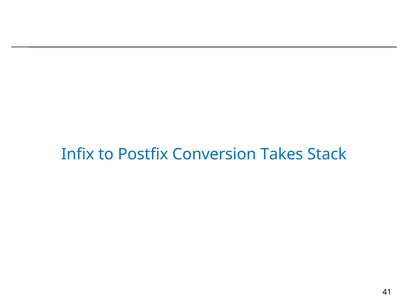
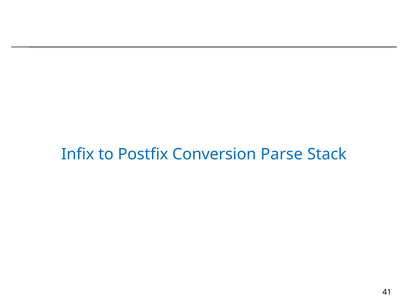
Takes: Takes -> Parse (282, 154)
